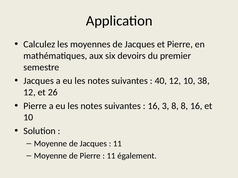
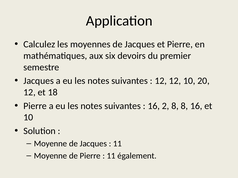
40: 40 -> 12 (161, 81)
38: 38 -> 20 (204, 81)
26: 26 -> 18 (53, 93)
3: 3 -> 2 (166, 106)
